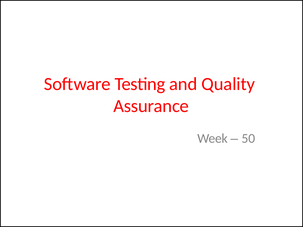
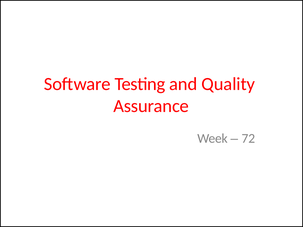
50: 50 -> 72 (248, 139)
